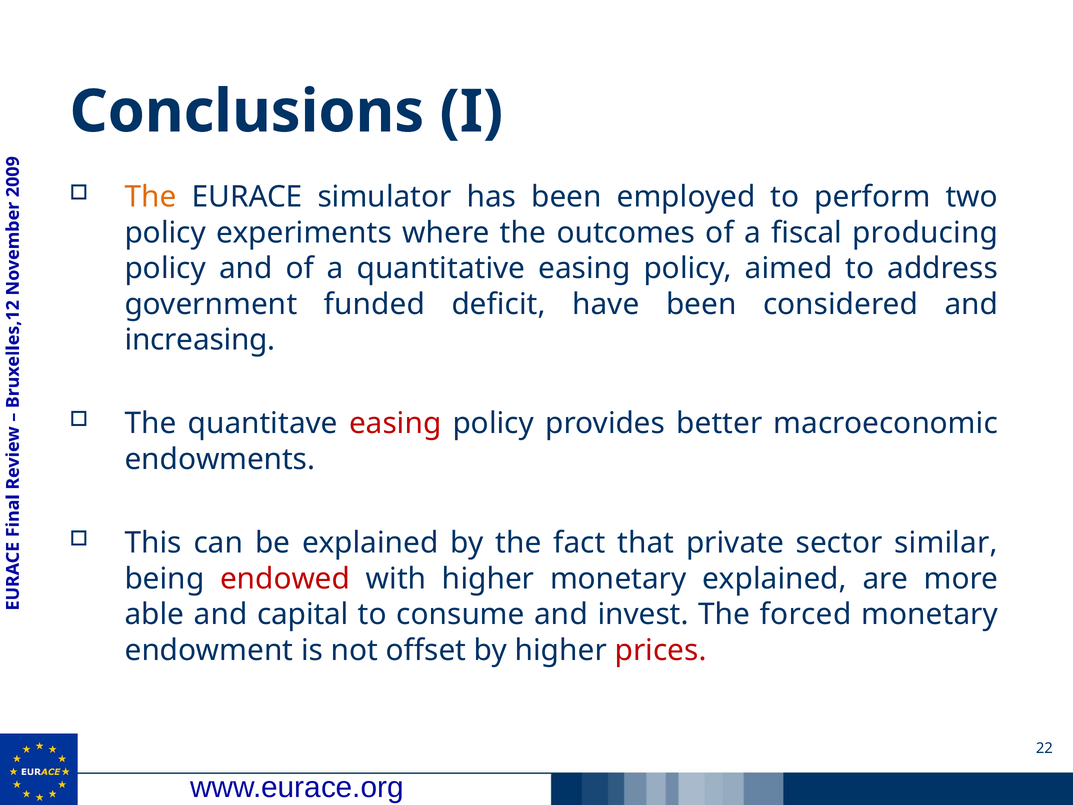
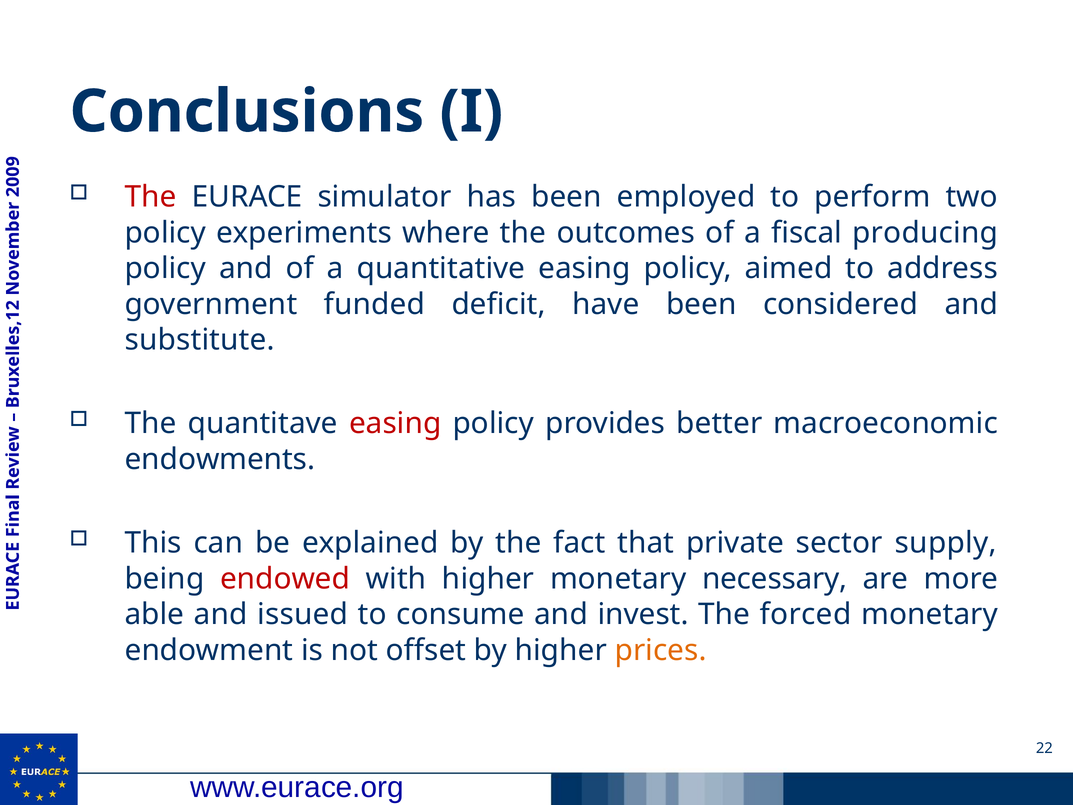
The colour: orange -> red (151, 197)
increasing: increasing -> substitute (200, 340)
similar: similar -> supply (946, 543)
monetary explained: explained -> necessary (775, 579)
capital: capital -> issued (303, 614)
prices colour: red -> orange (661, 650)
